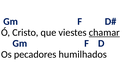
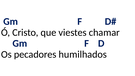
chamar underline: present -> none (104, 32)
